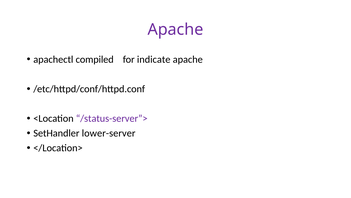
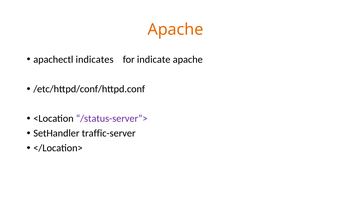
Apache colour: purple -> orange (175, 29)
compiled: compiled -> indicates (95, 59)
lower-server: lower-server -> traffic-server (109, 133)
